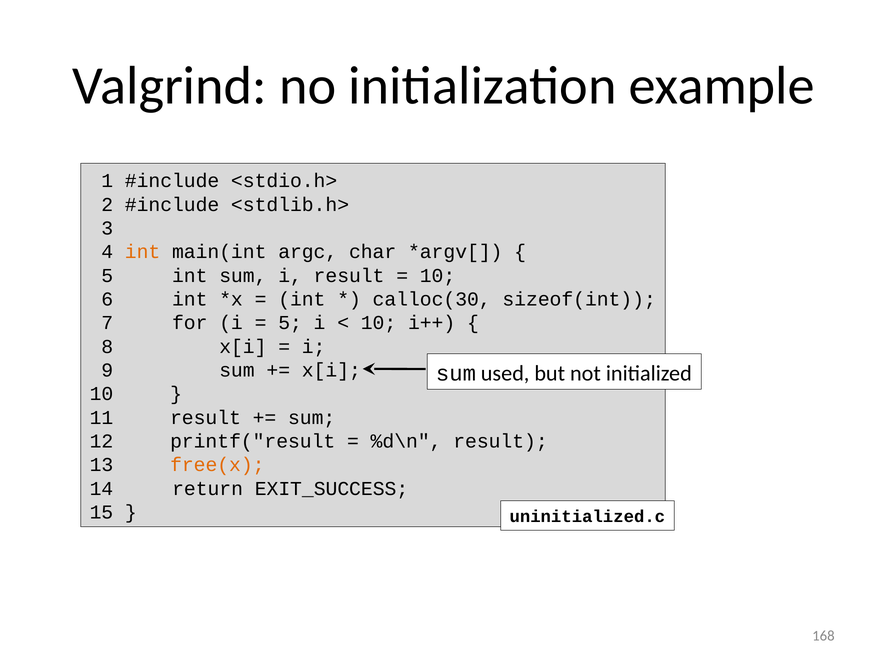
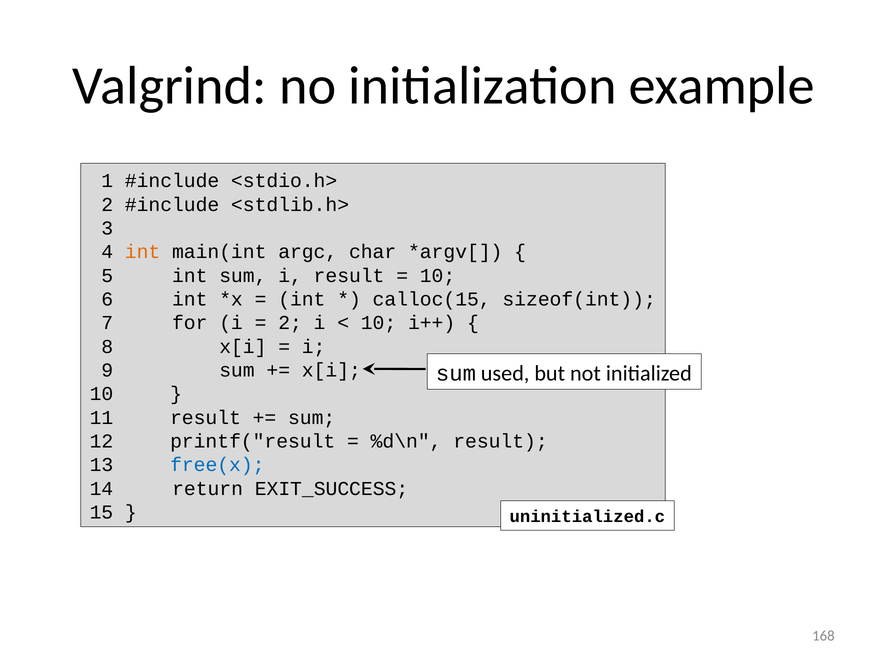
calloc(30: calloc(30 -> calloc(15 (432, 299)
5: 5 -> 2 (290, 323)
free(x colour: orange -> blue (217, 465)
